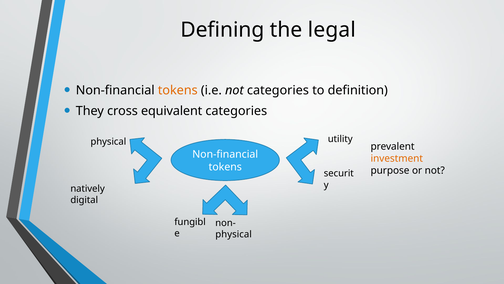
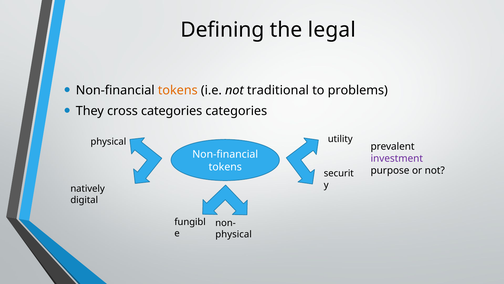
not categories: categories -> traditional (278, 90)
definition: definition -> problems (358, 90)
cross equivalent: equivalent -> categories (172, 111)
investment colour: orange -> purple (397, 158)
